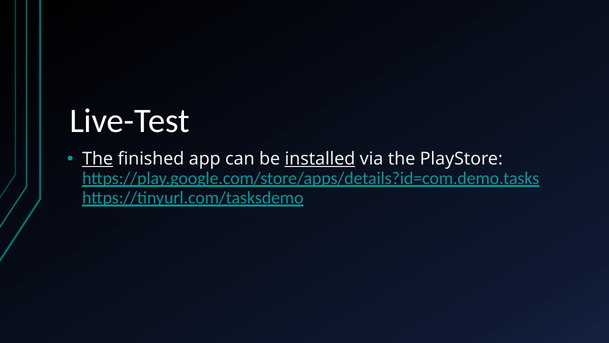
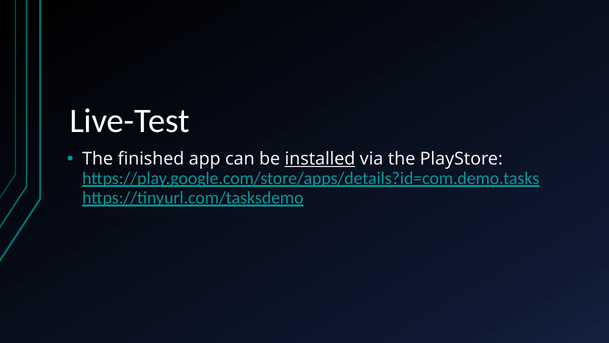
The underline: present -> none (98, 159)
